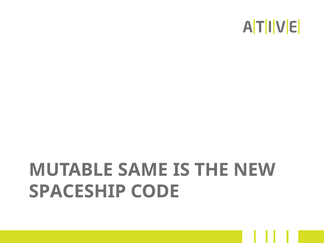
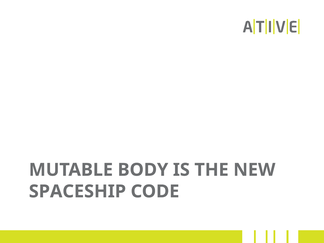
SAME: SAME -> BODY (143, 170)
